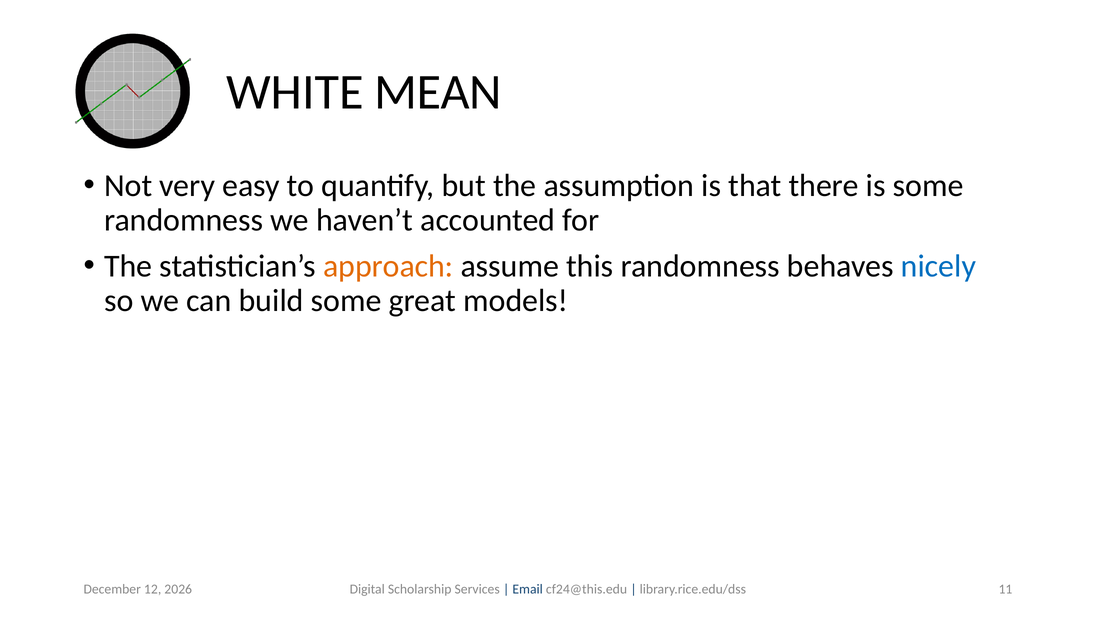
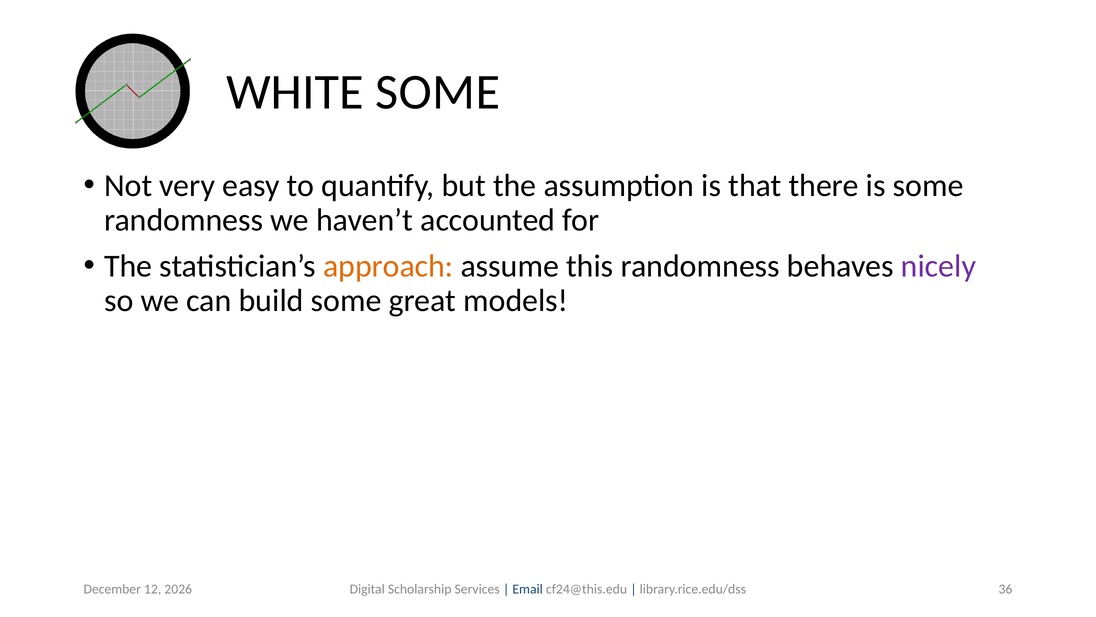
WHITE MEAN: MEAN -> SOME (438, 92)
nicely colour: blue -> purple (938, 266)
11: 11 -> 36 (1005, 589)
